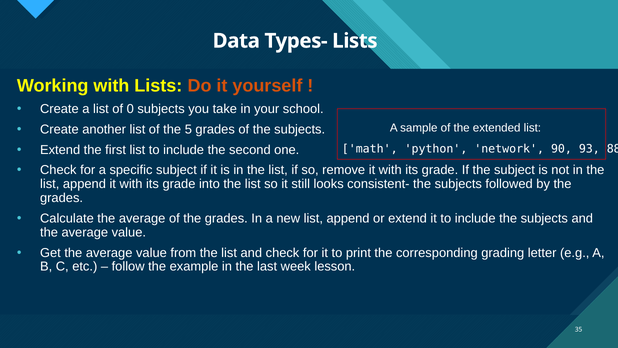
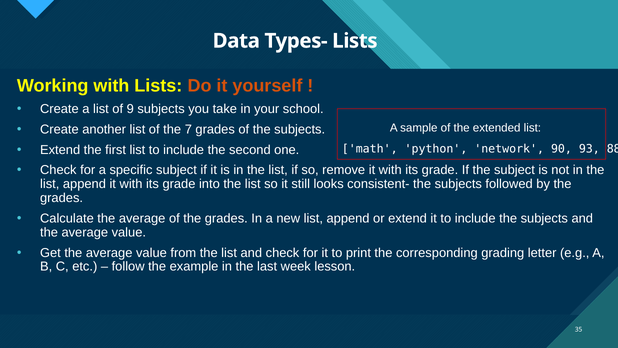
0: 0 -> 9 (130, 109)
5: 5 -> 7 (188, 129)
